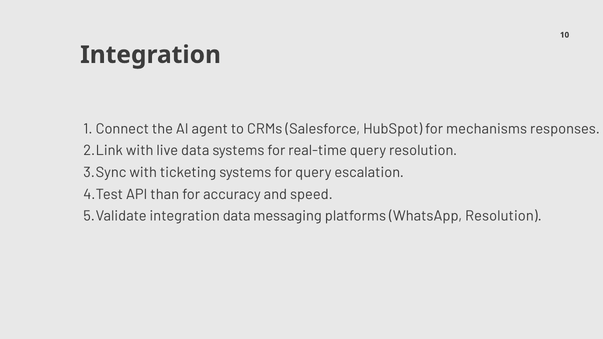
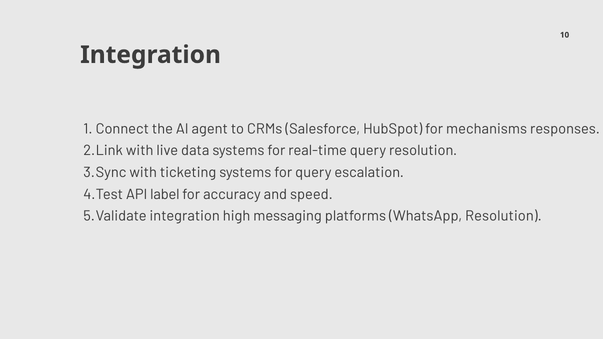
than: than -> label (165, 194)
integration data: data -> high (237, 216)
